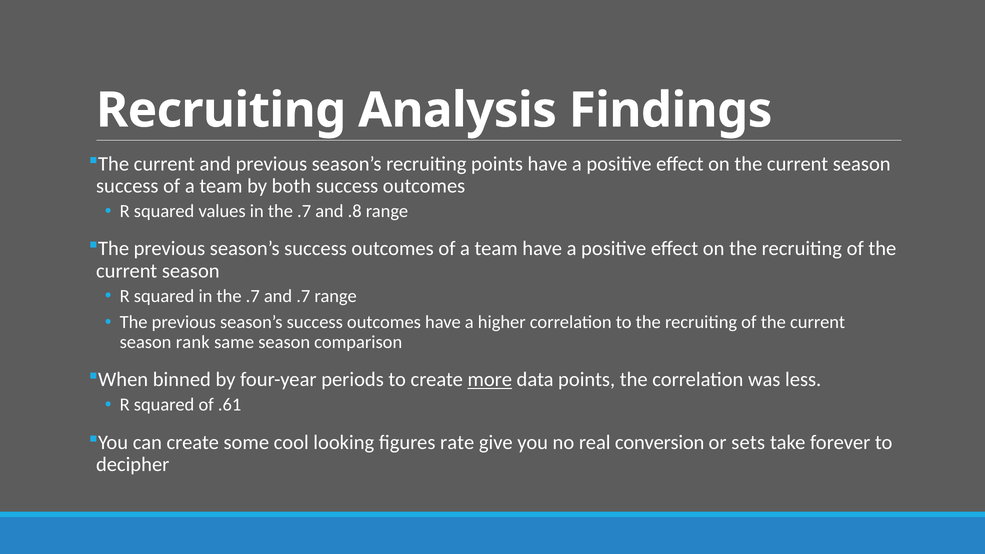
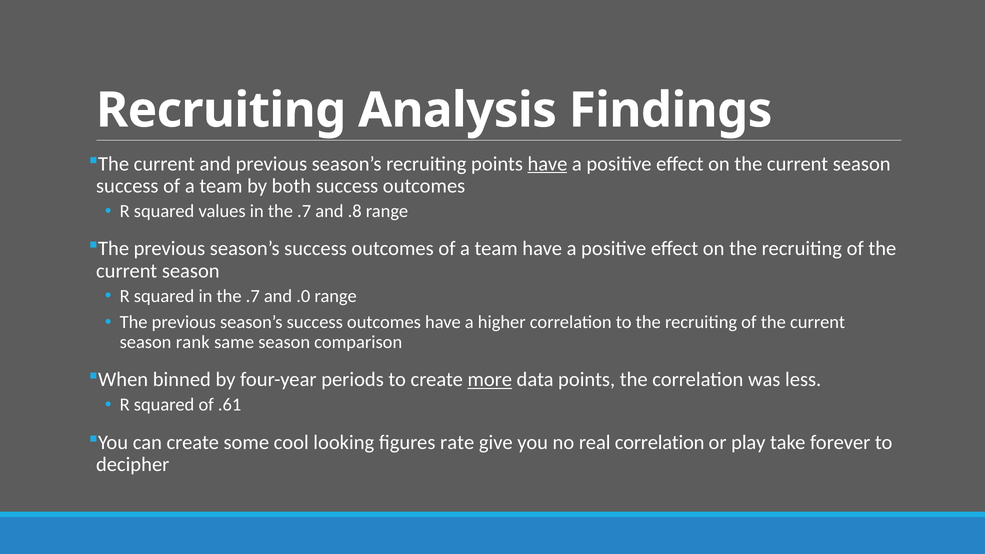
have underline: none -> present (547, 164)
and .7: .7 -> .0 (303, 296)
real conversion: conversion -> correlation (660, 442)
sets: sets -> play (748, 442)
